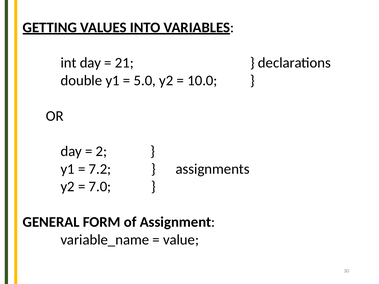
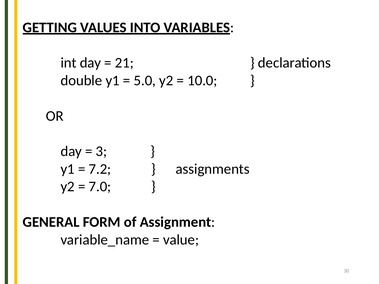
2: 2 -> 3 (101, 151)
